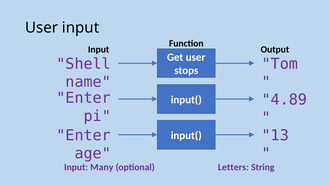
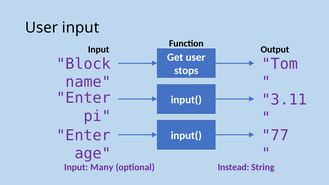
Shell: Shell -> Block (84, 64)
4.89: 4.89 -> 3.11 (284, 100)
13: 13 -> 77 (275, 135)
Letters: Letters -> Instead (233, 167)
